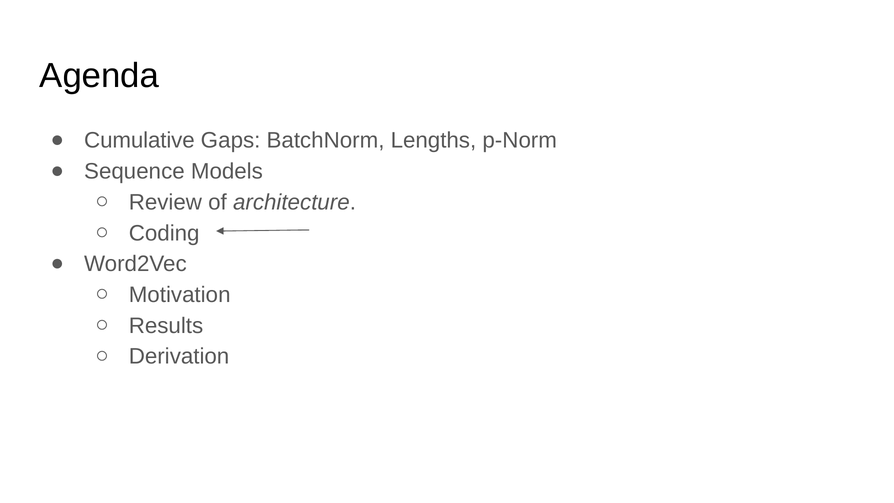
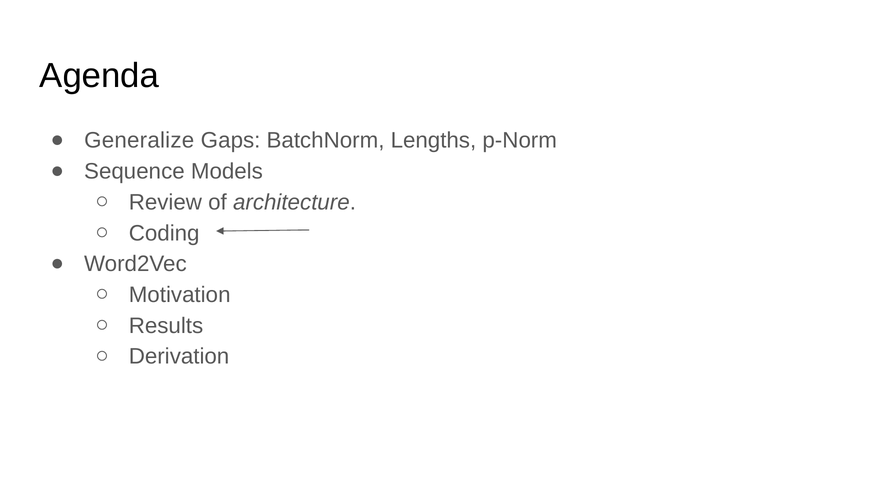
Cumulative: Cumulative -> Generalize (139, 141)
